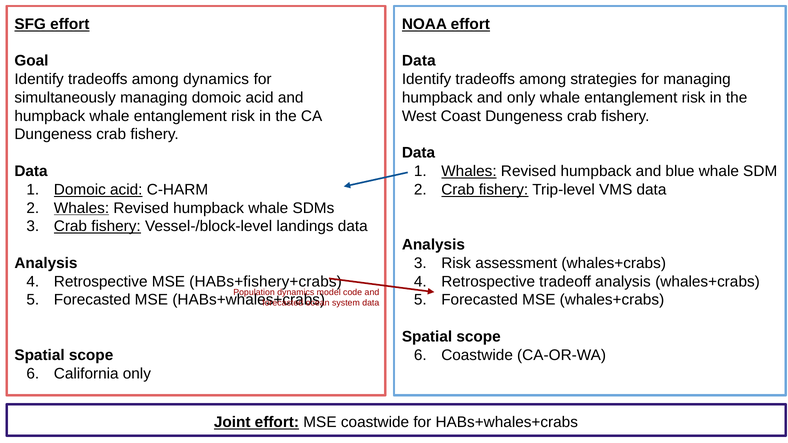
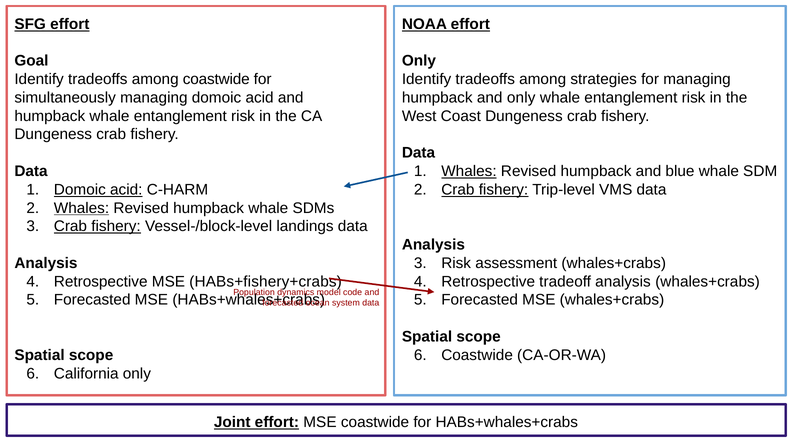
Data: Data -> Only (419, 61)
among dynamics: dynamics -> coastwide (216, 79)
